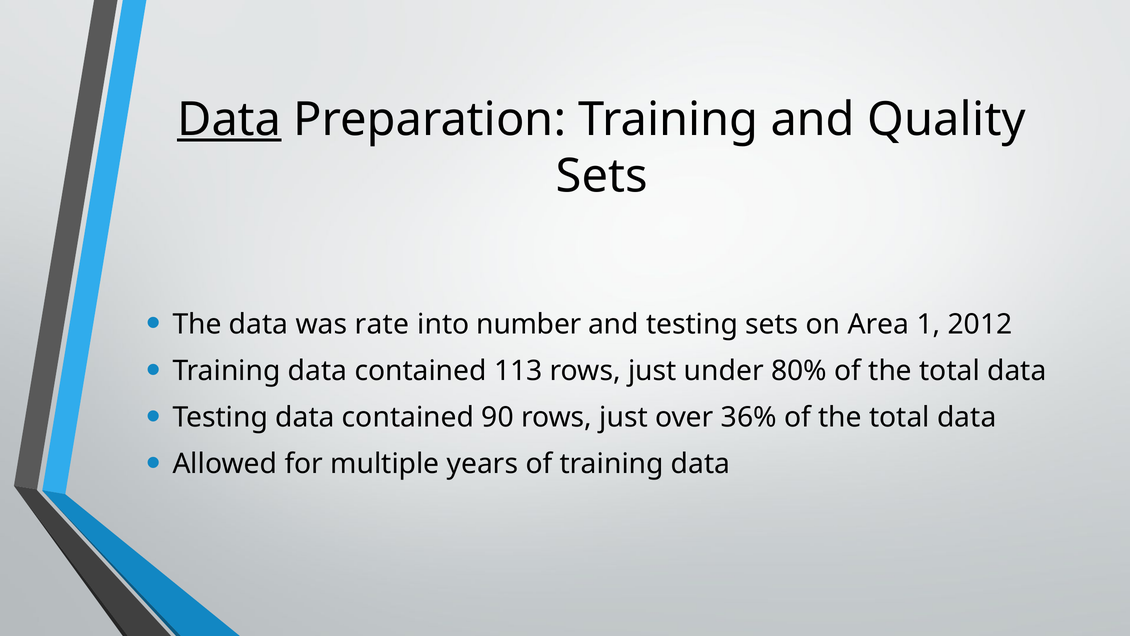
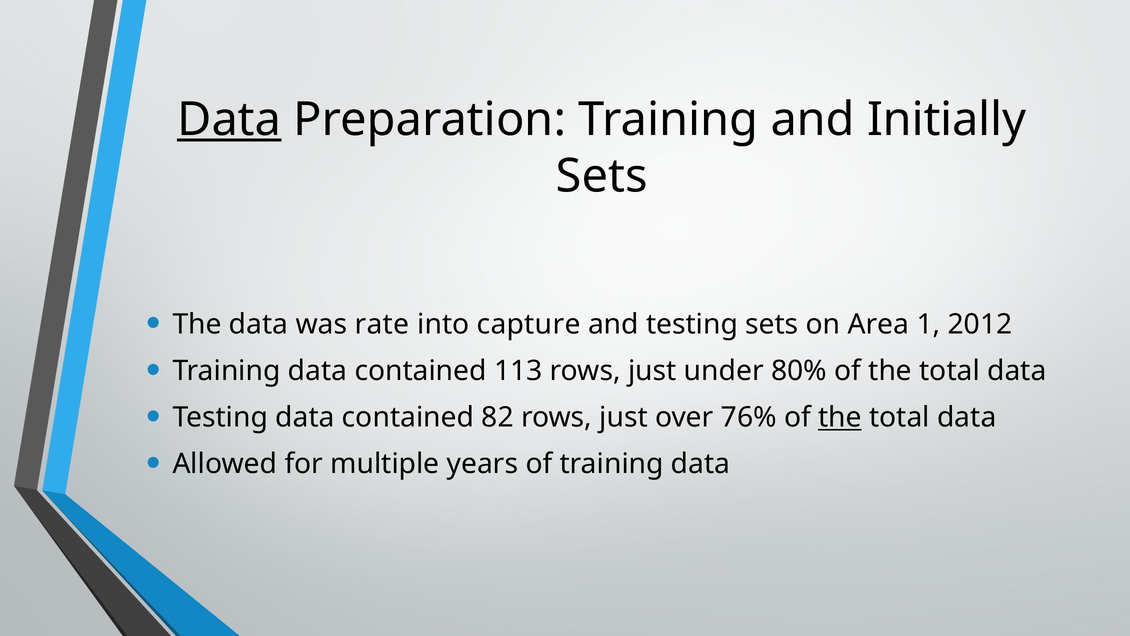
Quality: Quality -> Initially (947, 120)
number: number -> capture (529, 324)
90: 90 -> 82 (498, 417)
36%: 36% -> 76% (749, 417)
the underline: none -> present (840, 417)
